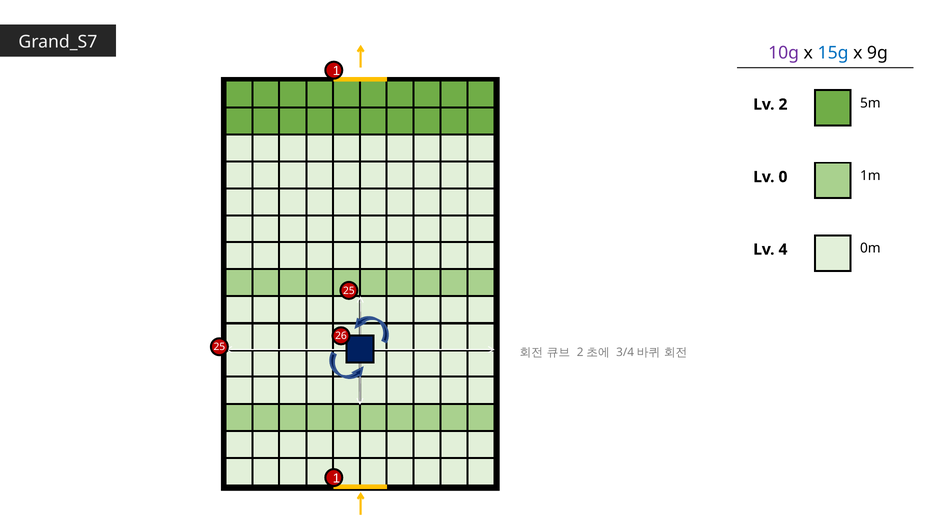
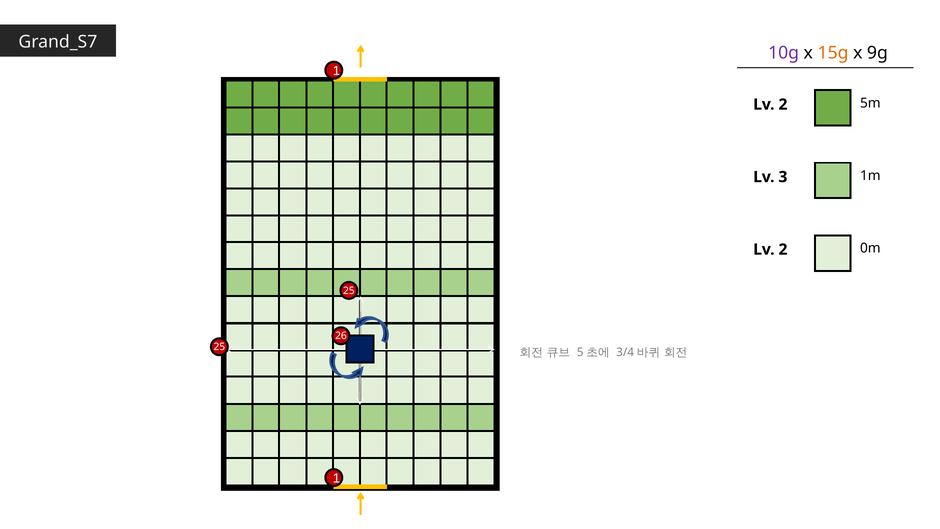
15g colour: blue -> orange (833, 53)
0: 0 -> 3 (783, 177)
4: 4 -> 2 (783, 249)
2: 2 -> 5 (580, 352)
